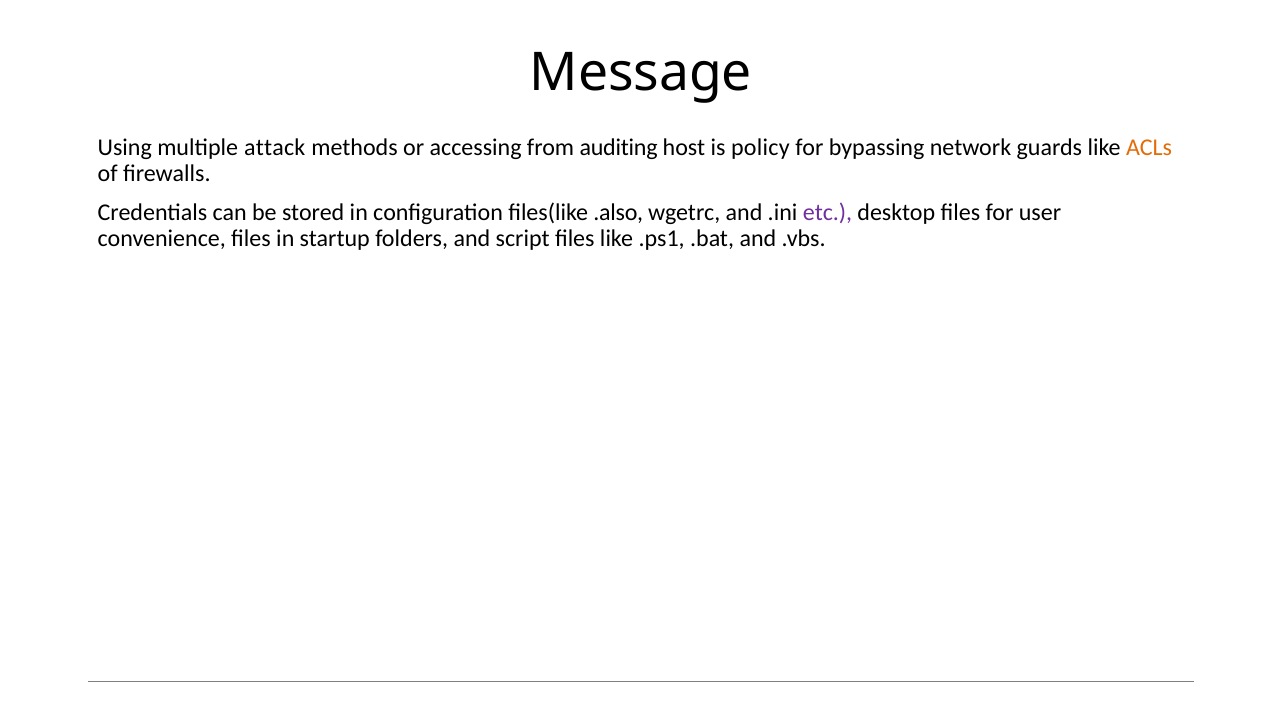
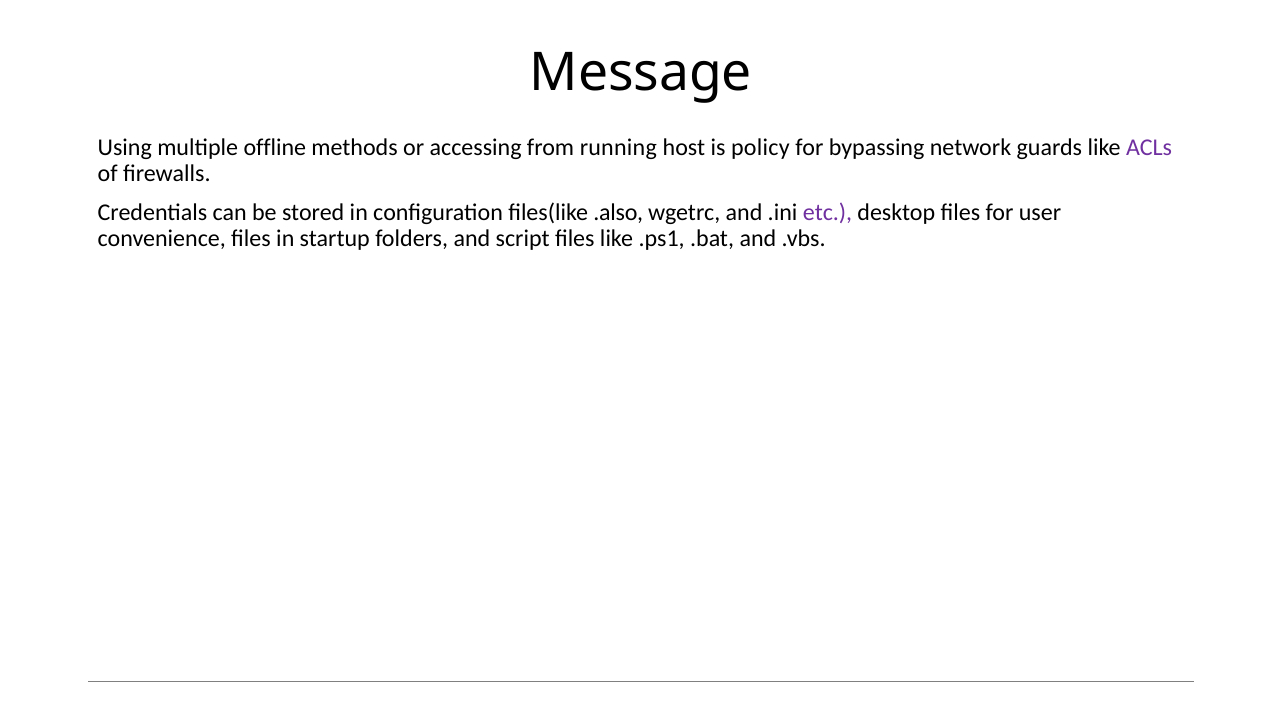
attack: attack -> offline (275, 147)
auditing: auditing -> running (618, 147)
ACLs colour: orange -> purple (1149, 147)
